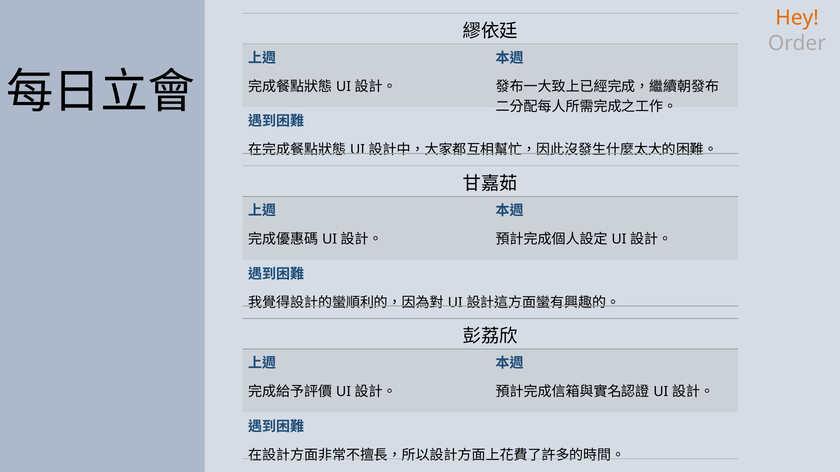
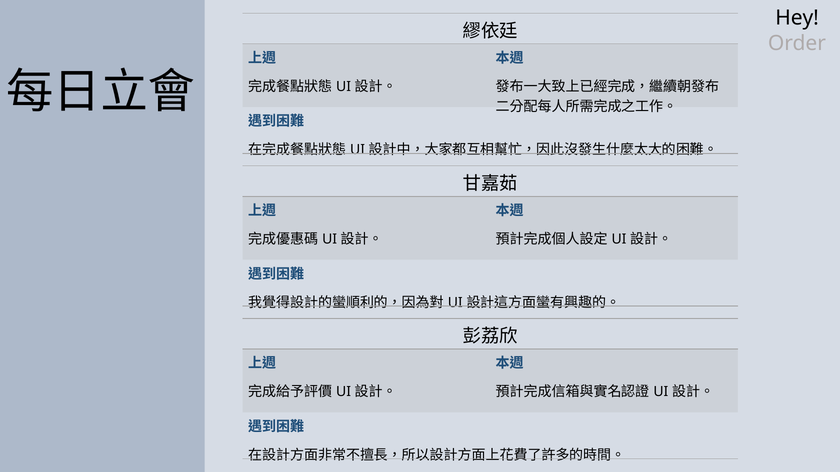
Hey colour: orange -> black (797, 18)
